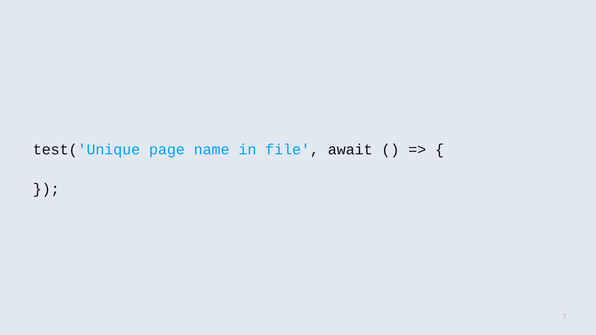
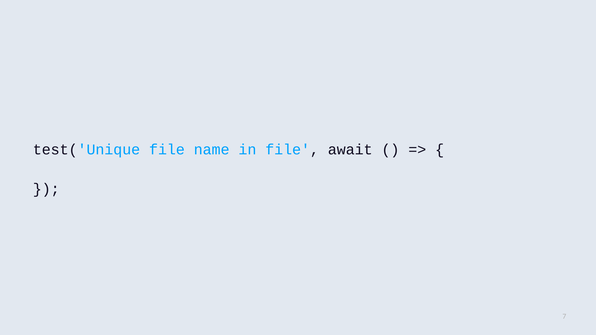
test('Unique page: page -> file (167, 150)
